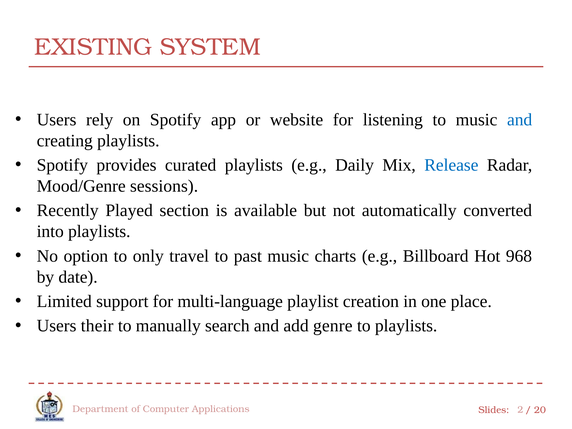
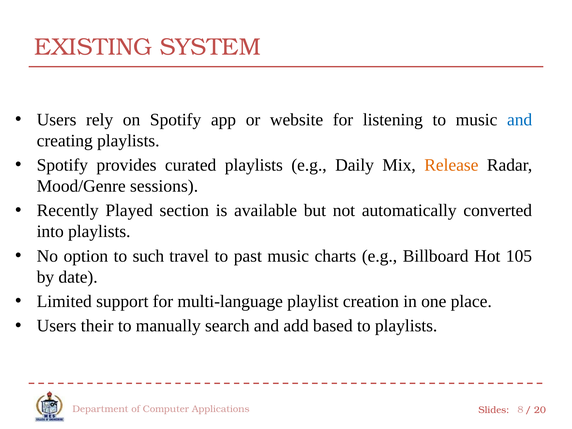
Release colour: blue -> orange (451, 165)
only: only -> such (148, 256)
968: 968 -> 105 (519, 256)
genre: genre -> based (333, 326)
2: 2 -> 8 (520, 410)
